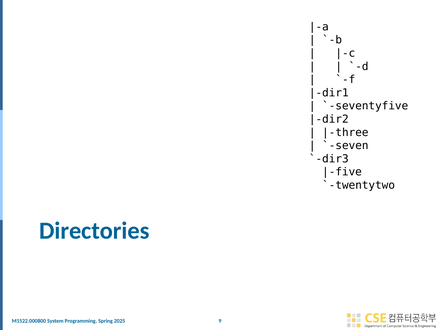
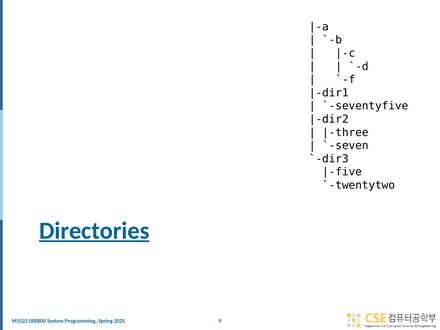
Directories underline: none -> present (94, 231)
